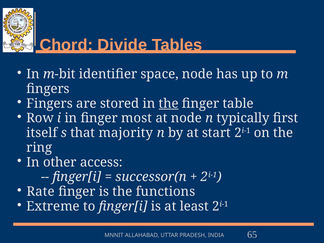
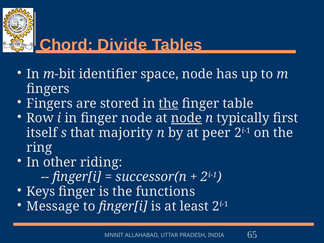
finger most: most -> node (137, 118)
node underline: none -> present (186, 118)
start: start -> peer (216, 133)
access: access -> riding (101, 162)
Rate: Rate -> Keys (41, 192)
Extreme: Extreme -> Message (53, 206)
